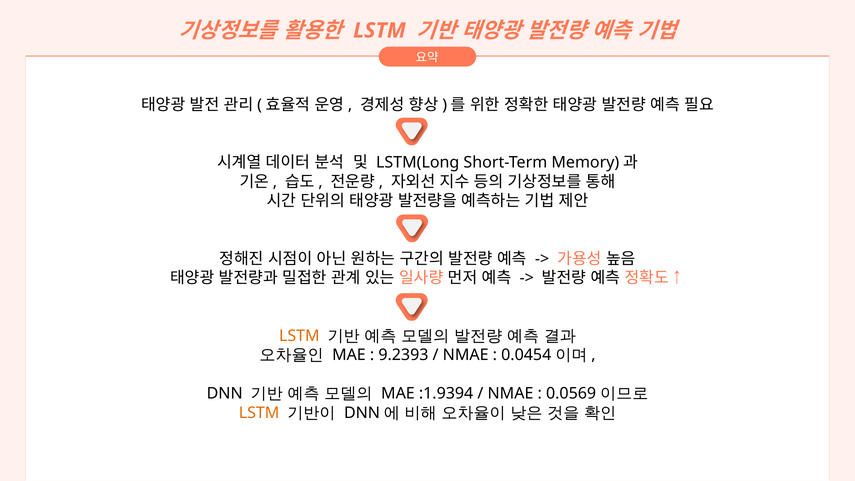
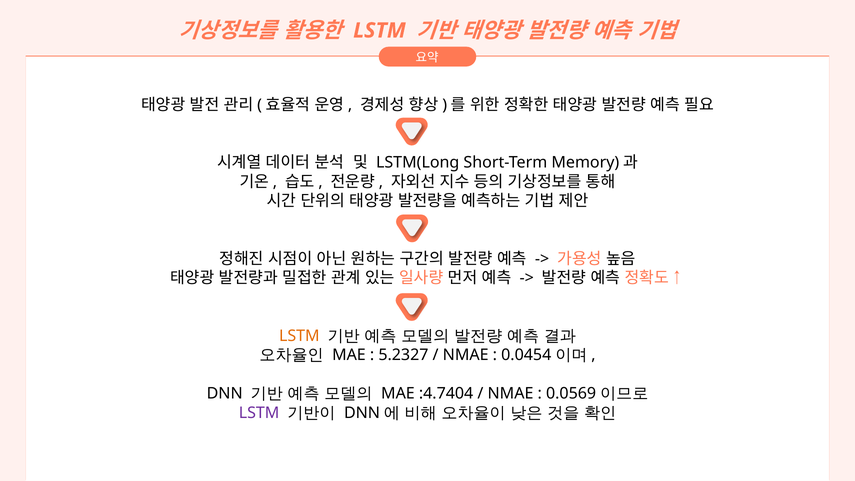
9.2393: 9.2393 -> 5.2327 (403, 355)
:1.9394: :1.9394 -> :4.7404 (446, 393)
LSTM colour: orange -> purple (259, 413)
